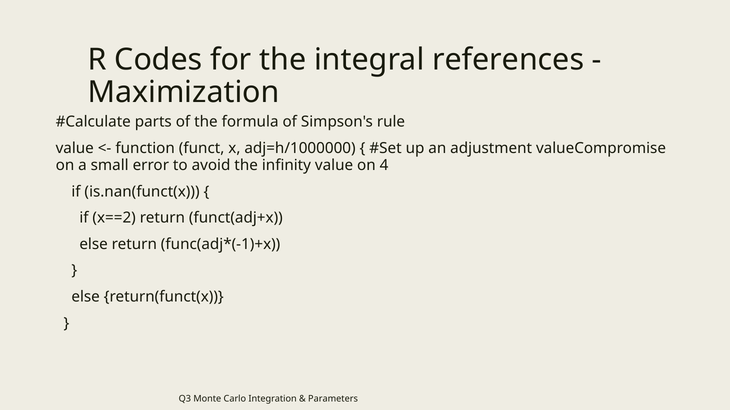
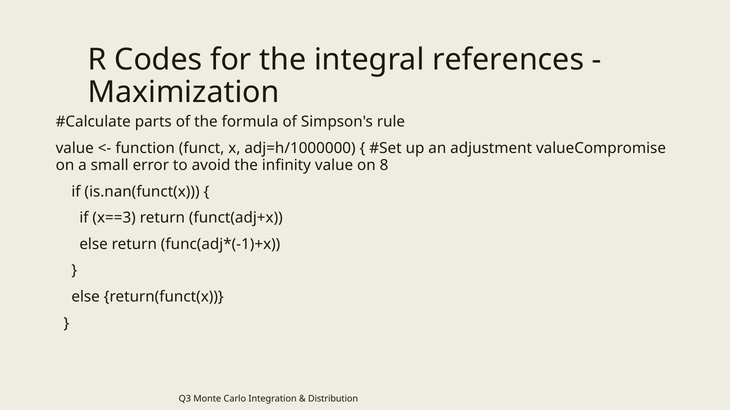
4: 4 -> 8 (384, 166)
x==2: x==2 -> x==3 (114, 218)
Parameters: Parameters -> Distribution (333, 399)
